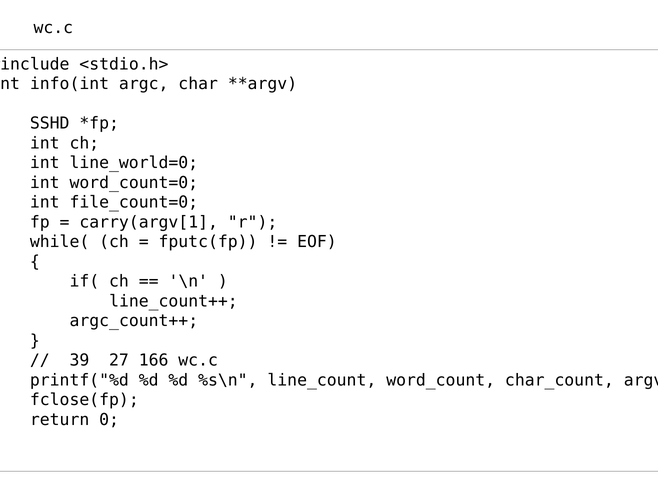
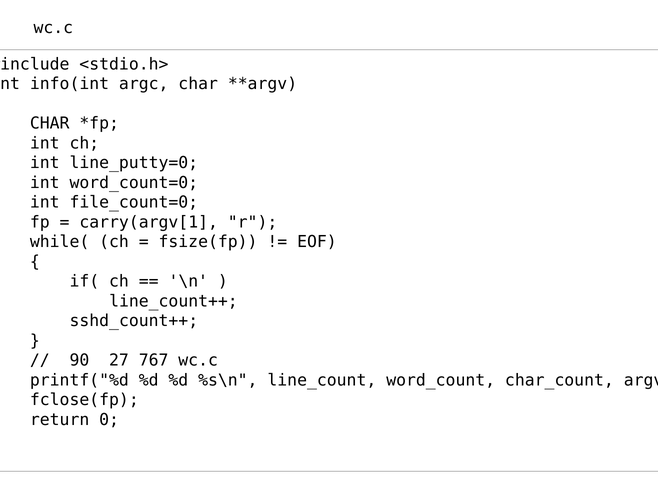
SSHD: SSHD -> CHAR (50, 123)
line_world=0: line_world=0 -> line_putty=0 (134, 163)
fputc(fp: fputc(fp -> fsize(fp (208, 242)
argc_count++: argc_count++ -> sshd_count++ (134, 321)
39: 39 -> 90 (79, 360)
166: 166 -> 767 (154, 360)
